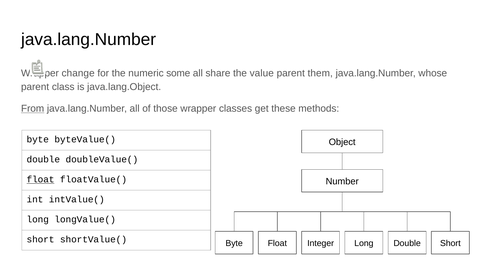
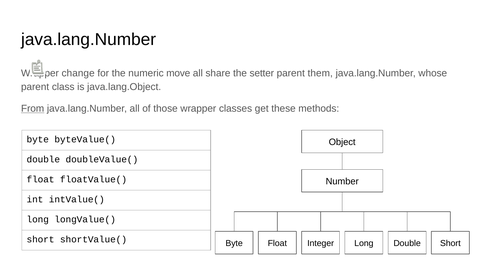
some: some -> move (178, 73)
value: value -> setter (262, 73)
float underline: present -> none (41, 180)
